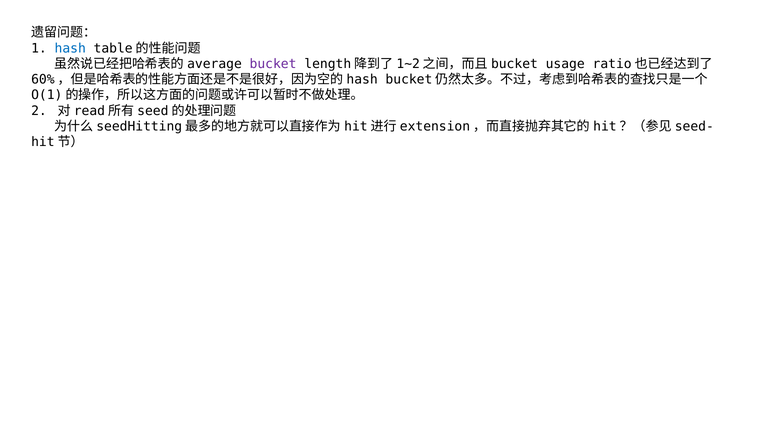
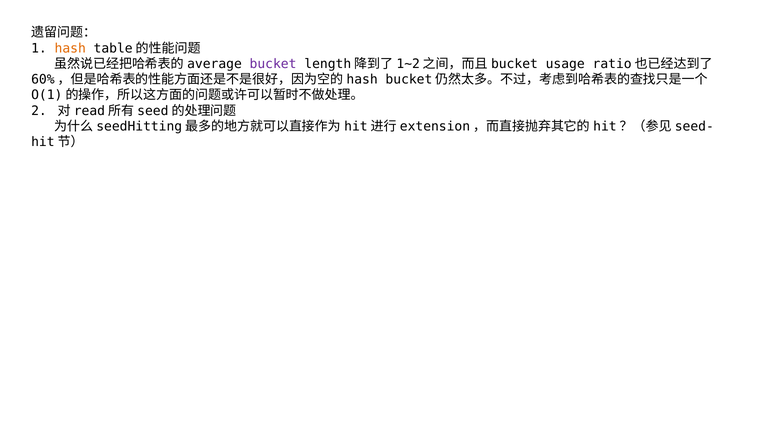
hash colour: blue -> orange (70, 48)
